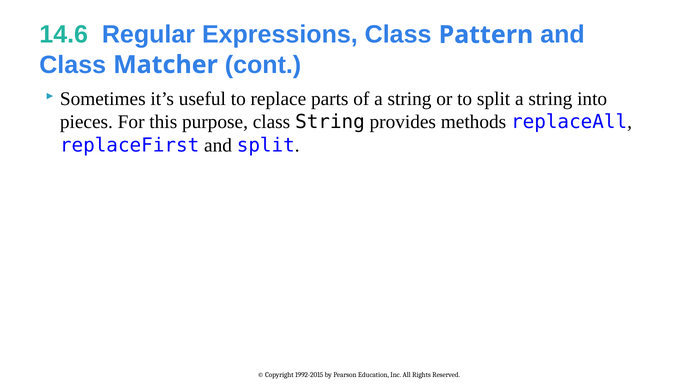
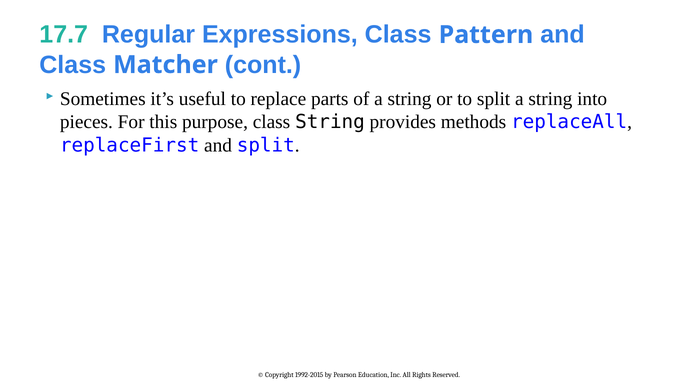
14.6: 14.6 -> 17.7 (64, 35)
